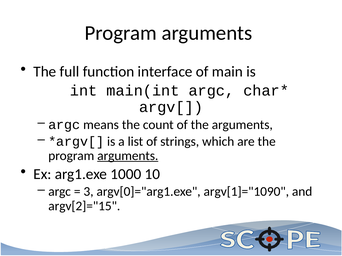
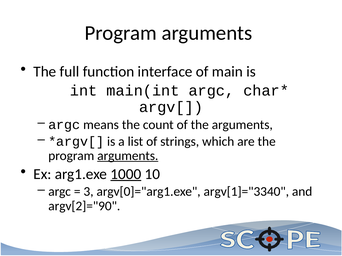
1000 underline: none -> present (126, 174)
argv[1]="1090: argv[1]="1090 -> argv[1]="3340 (246, 192)
argv[2]="15: argv[2]="15 -> argv[2]="90 (84, 206)
